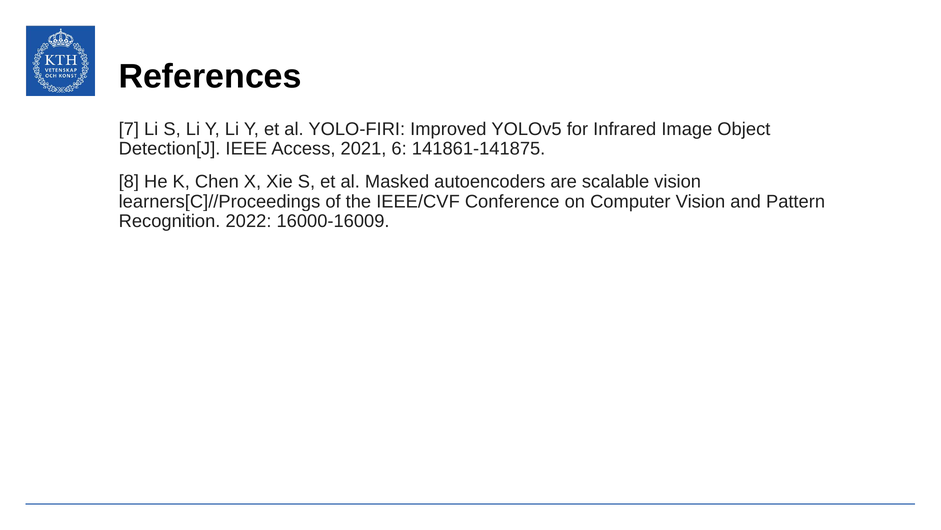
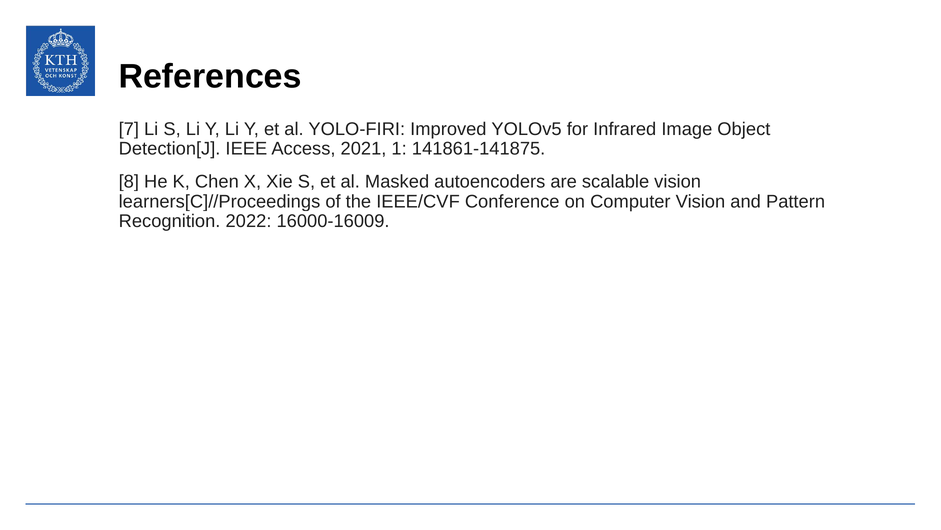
6: 6 -> 1 (399, 149)
